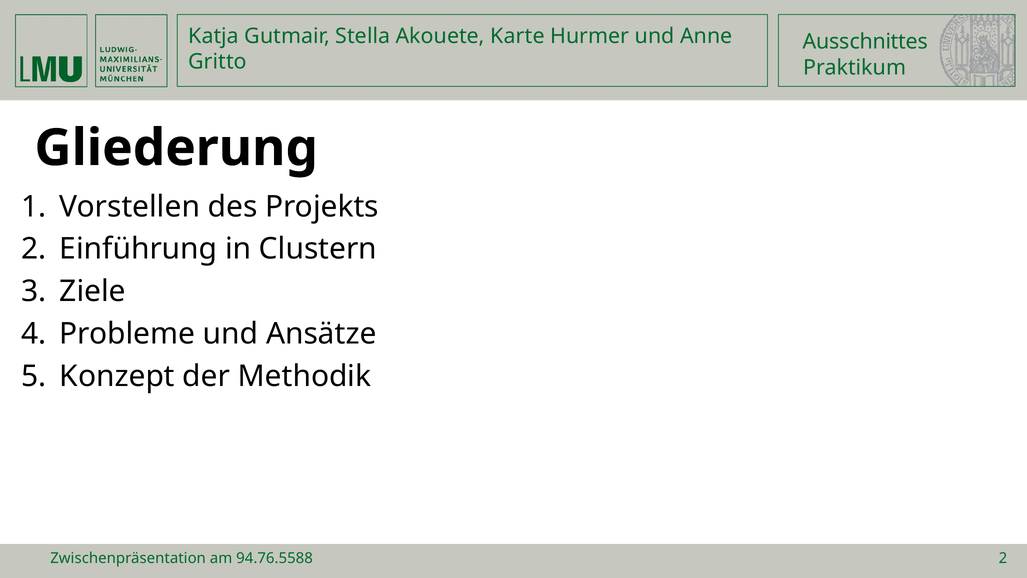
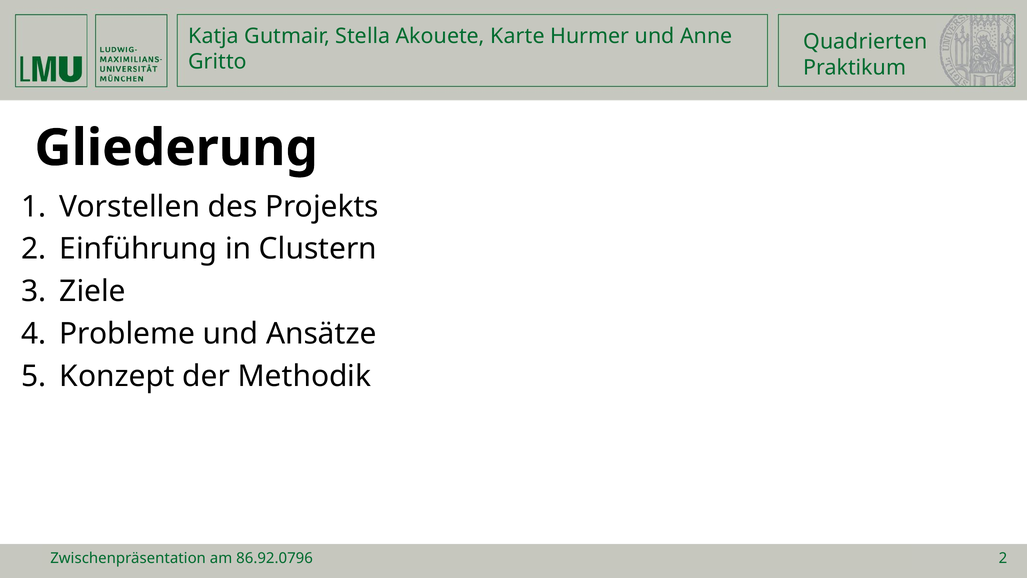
Ausschnittes: Ausschnittes -> Quadrierten (865, 42)
94.76.5588: 94.76.5588 -> 86.92.0796 (275, 558)
